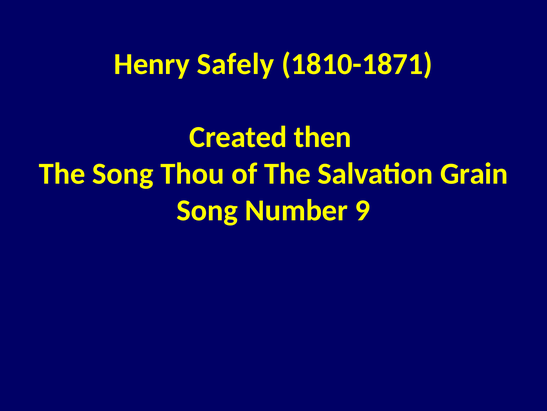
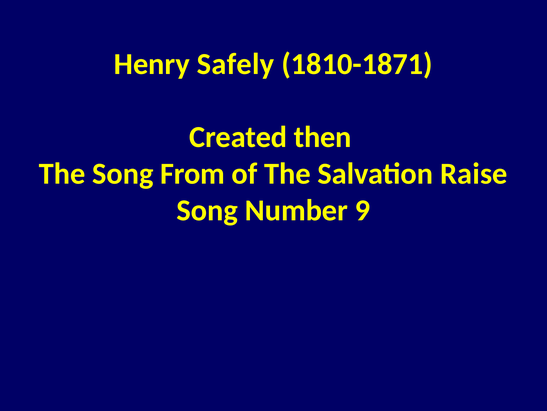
Thou: Thou -> From (193, 173)
Grain: Grain -> Raise (474, 173)
